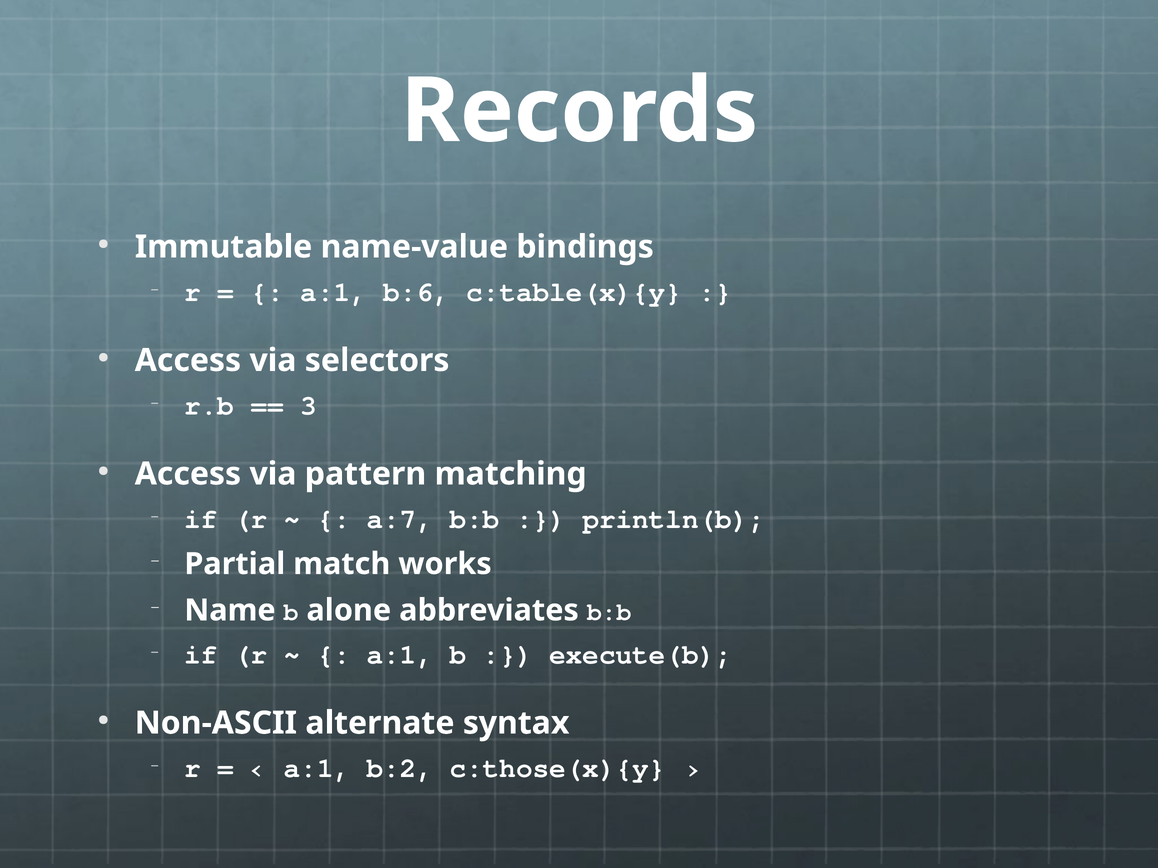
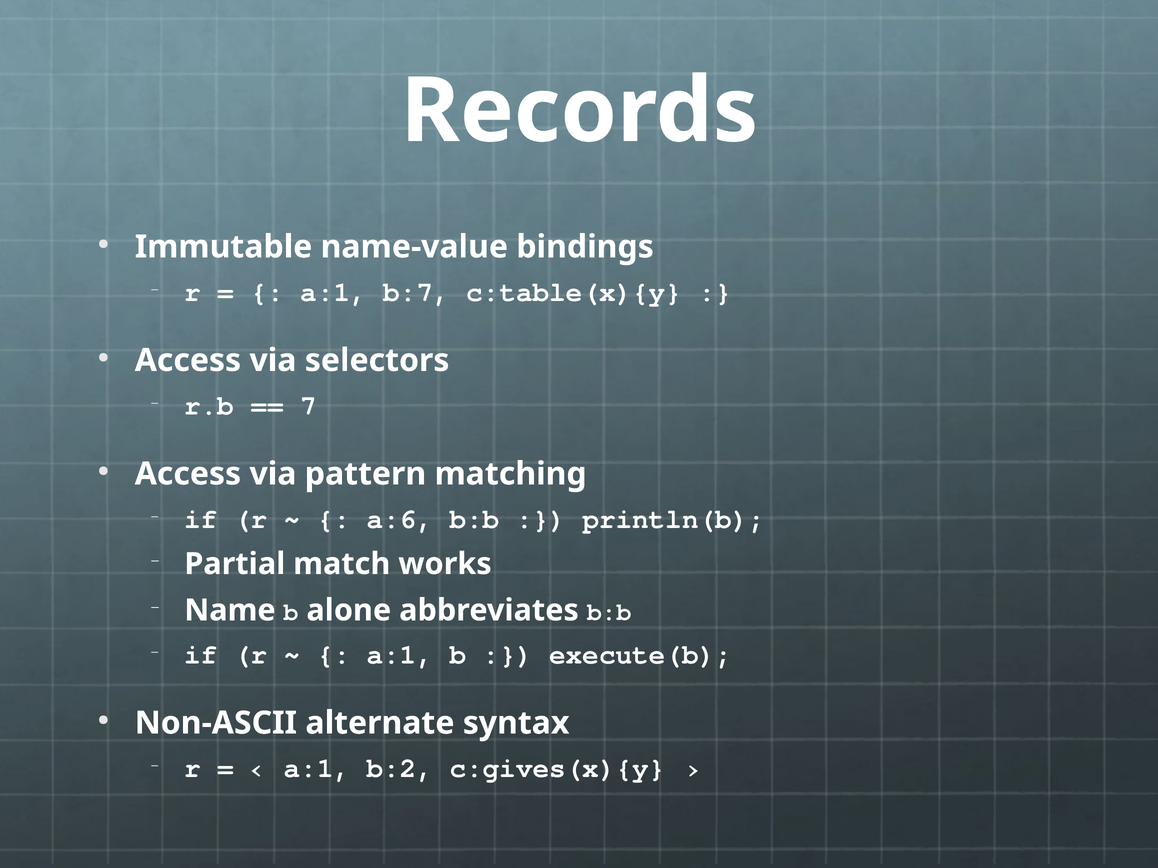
b:6: b:6 -> b:7 (417, 292)
3: 3 -> 7 (309, 406)
a:7: a:7 -> a:6 (400, 519)
c:those(x){y: c:those(x){y -> c:gives(x){y (558, 769)
